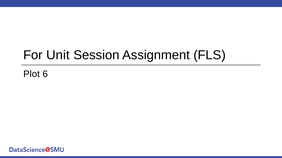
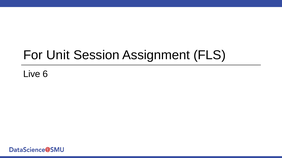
Plot: Plot -> Live (32, 74)
